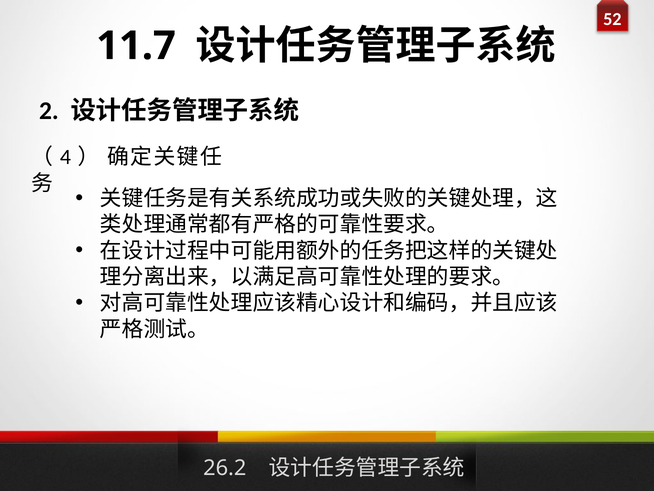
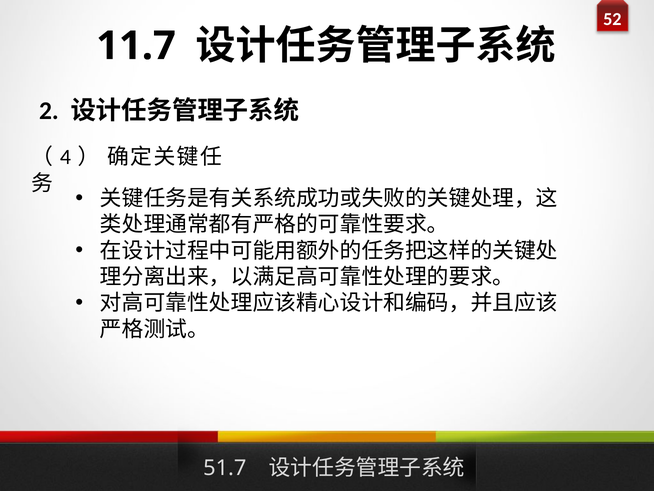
26.2: 26.2 -> 51.7 (225, 468)
